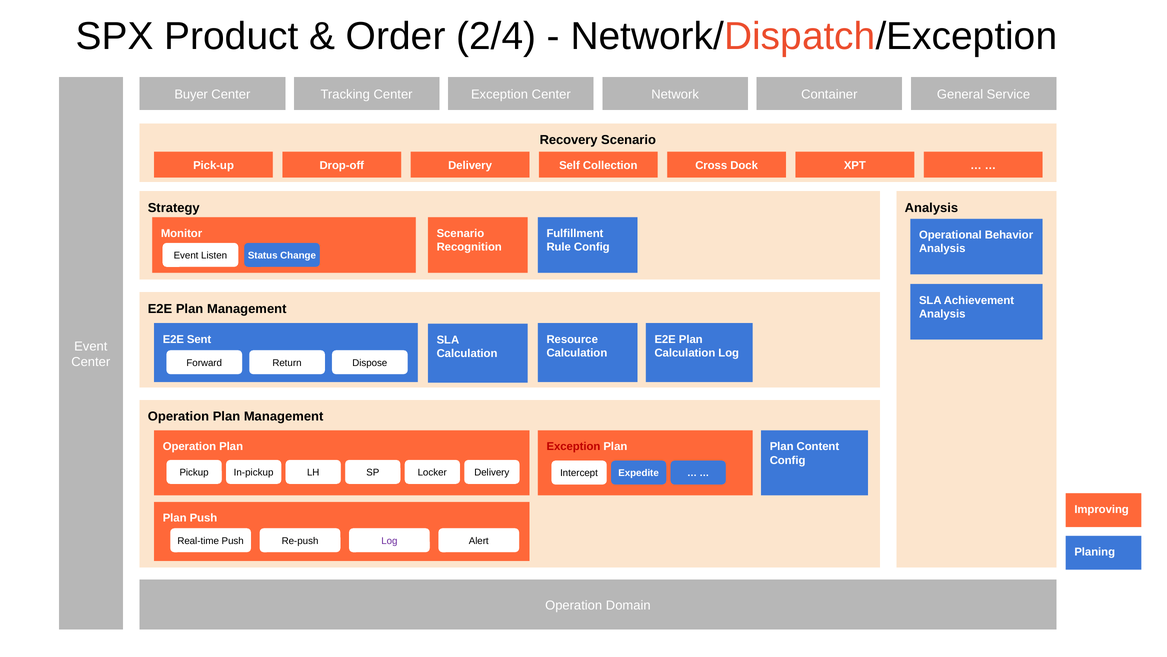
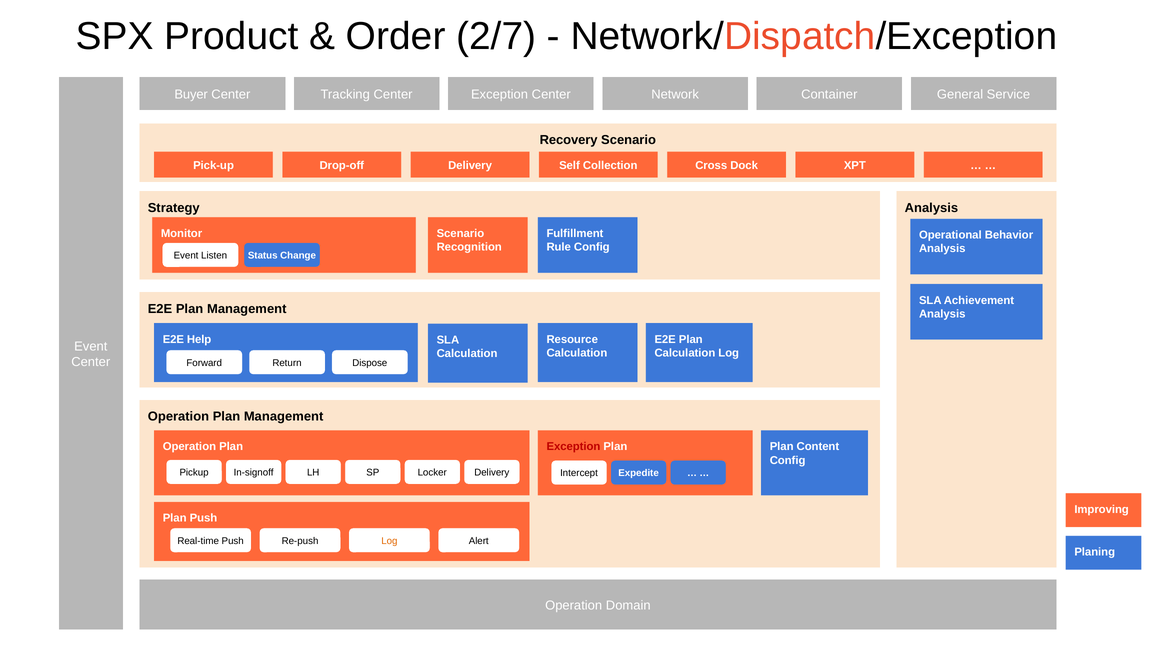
2/4: 2/4 -> 2/7 (496, 36)
Sent: Sent -> Help (199, 339)
In-pickup: In-pickup -> In-signoff (254, 472)
Log colour: purple -> orange (389, 540)
